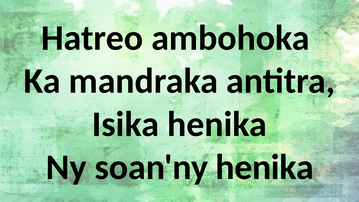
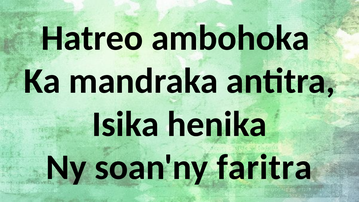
soan'ny henika: henika -> faritra (264, 167)
